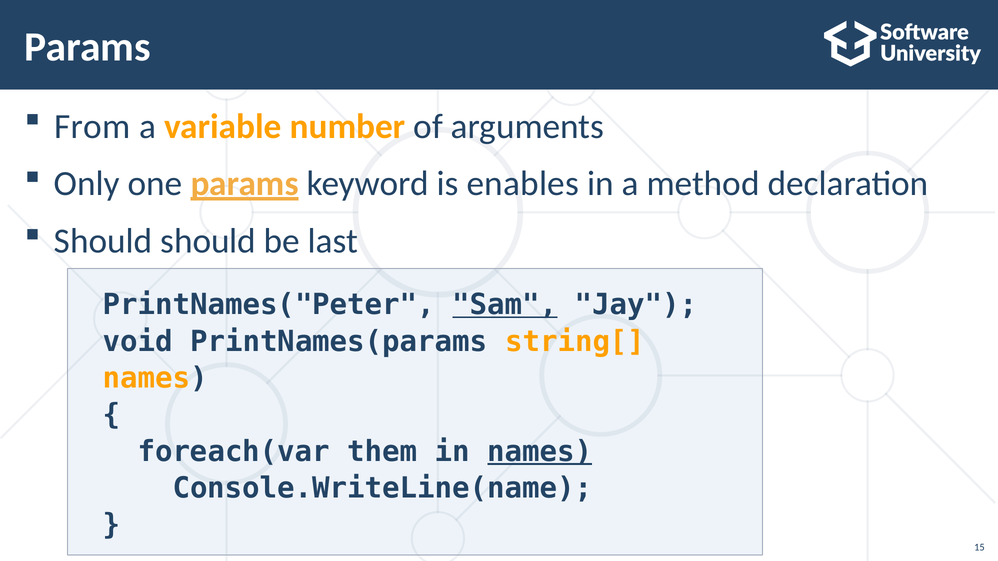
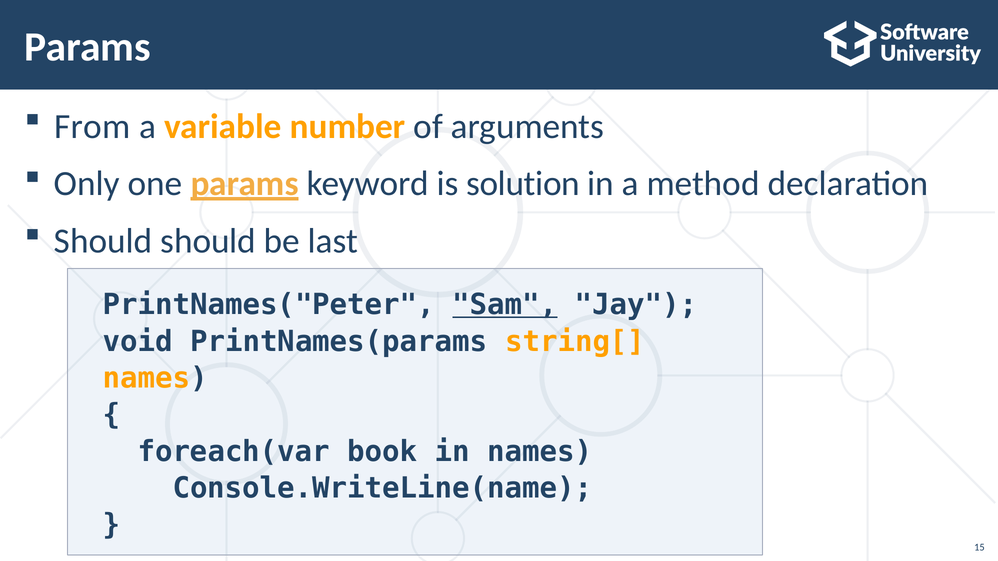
enables: enables -> solution (523, 184)
them: them -> book (382, 452)
names underline: present -> none (540, 452)
